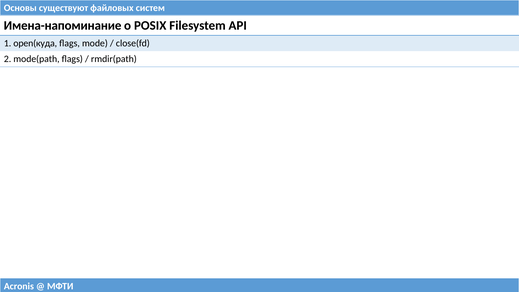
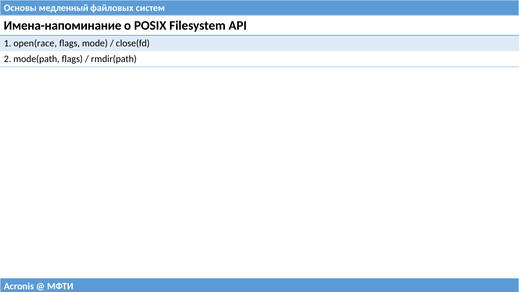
существуют: существуют -> медленный (64, 8)
open(куда: open(куда -> open(race (35, 43)
